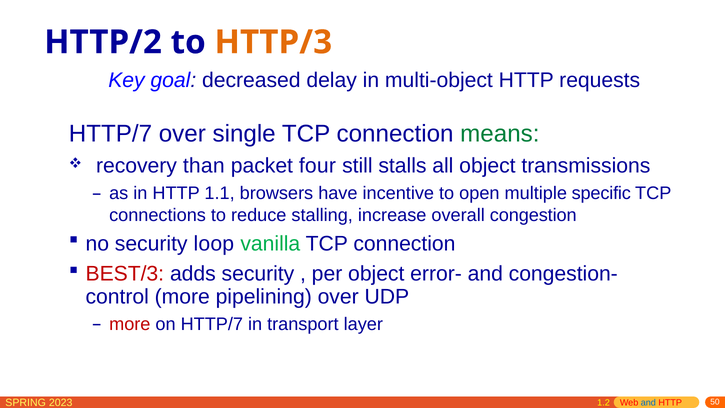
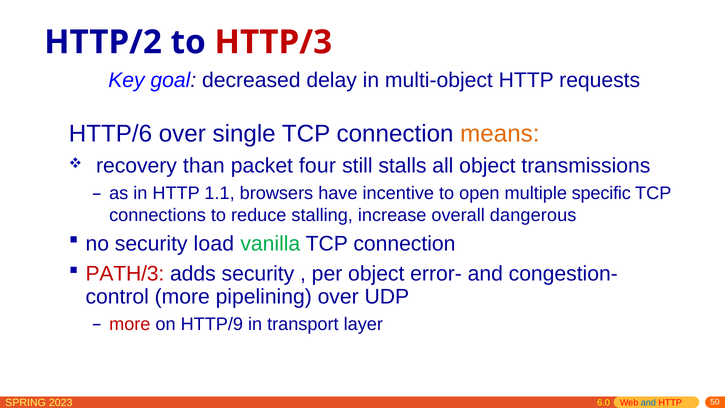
HTTP/3 colour: orange -> red (273, 42)
HTTP/7: HTTP/7 -> HTTP/6 (110, 134)
means colour: green -> orange (500, 134)
congestion: congestion -> dangerous (533, 215)
loop: loop -> load (214, 243)
BEST/3: BEST/3 -> PATH/3 (125, 274)
on HTTP/7: HTTP/7 -> HTTP/9 (212, 324)
1.2: 1.2 -> 6.0 (604, 403)
